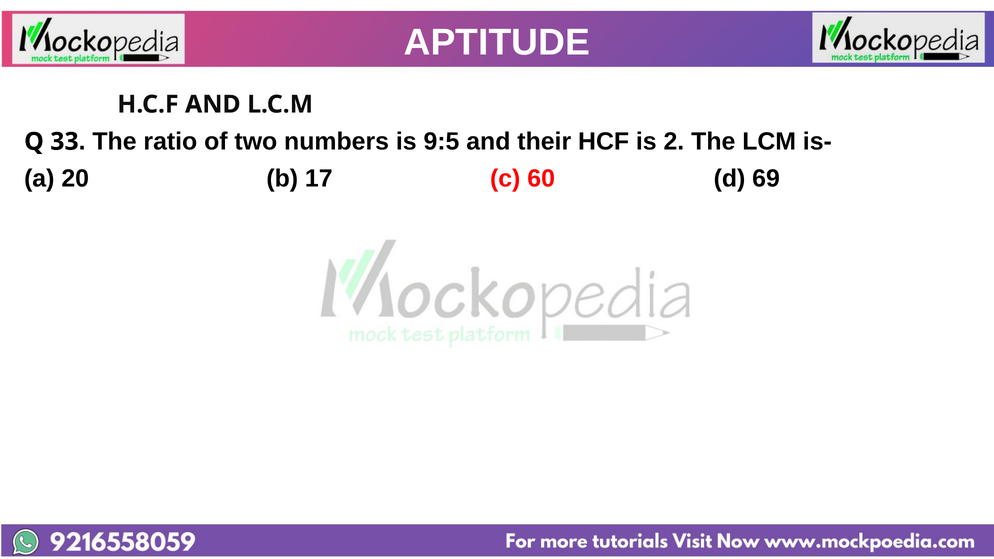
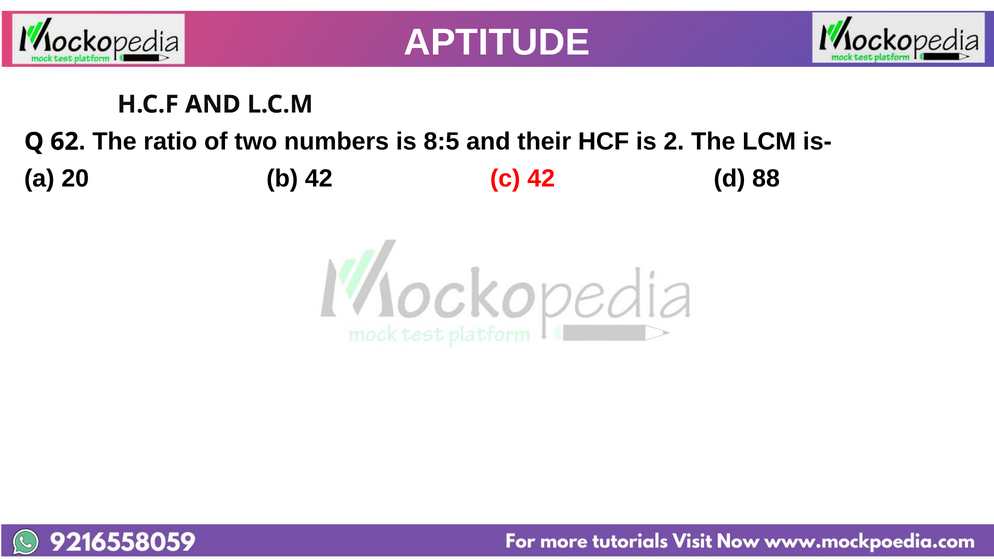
33: 33 -> 62 (64, 142)
9:5: 9:5 -> 8:5 (441, 142)
b 17: 17 -> 42 (319, 179)
c 60: 60 -> 42 (541, 179)
69: 69 -> 88 (766, 179)
